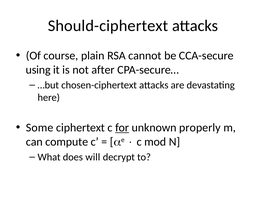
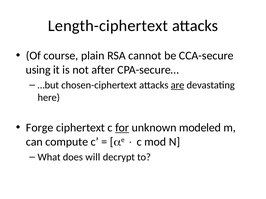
Should-ciphertext: Should-ciphertext -> Length-ciphertext (108, 26)
are underline: none -> present (178, 85)
Some: Some -> Forge (40, 128)
properly: properly -> modeled (200, 128)
